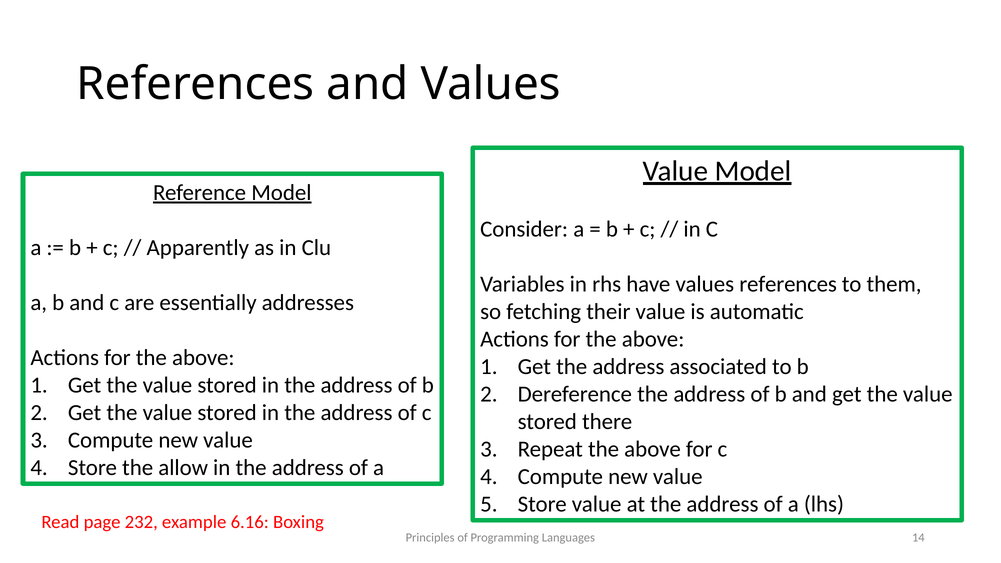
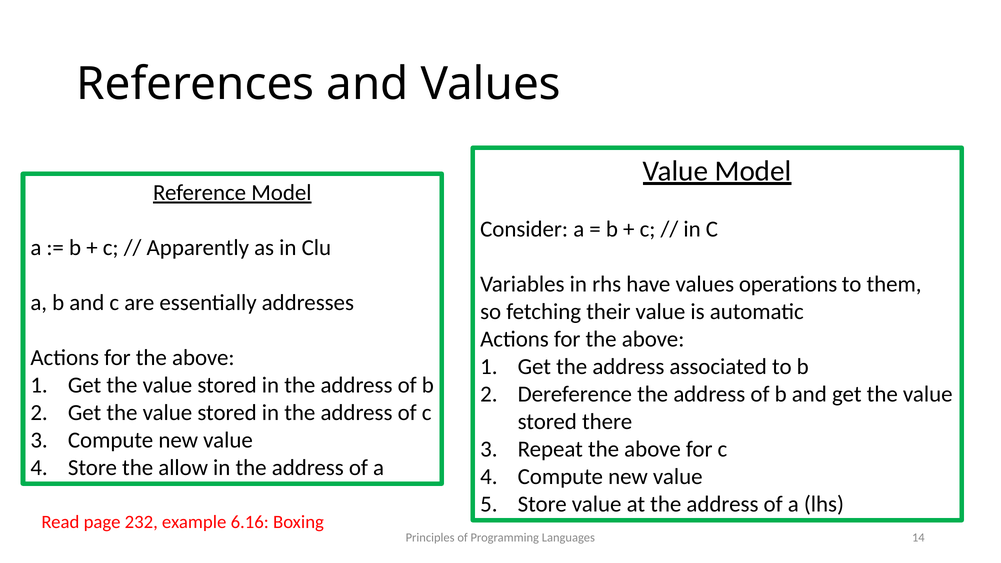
values references: references -> operations (788, 284)
